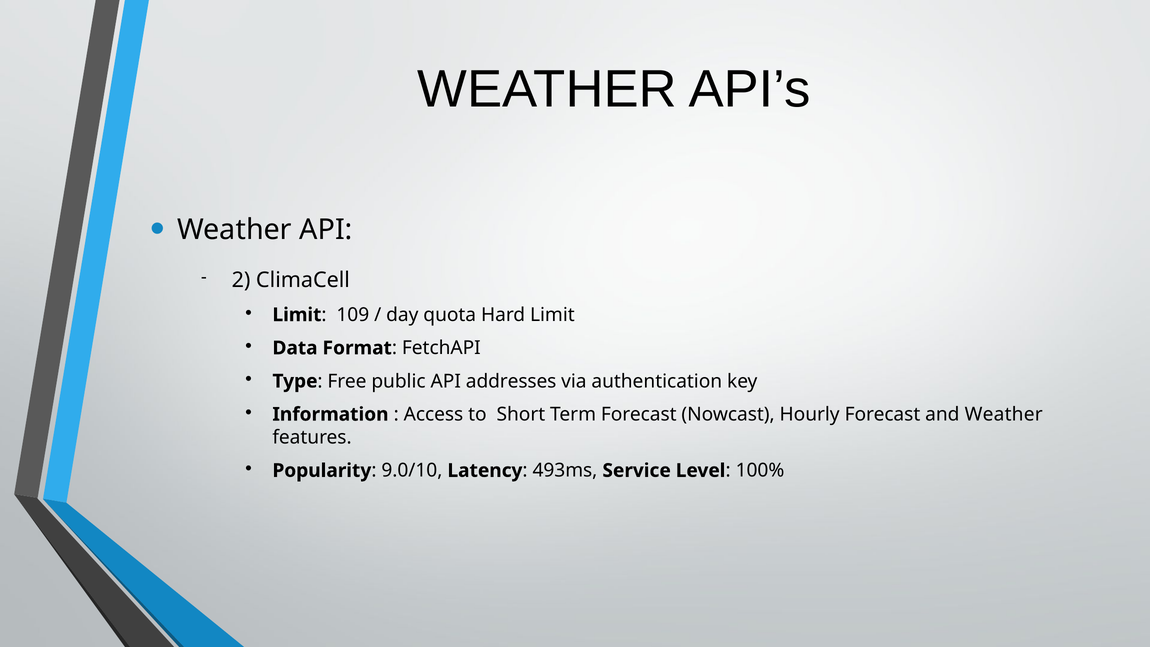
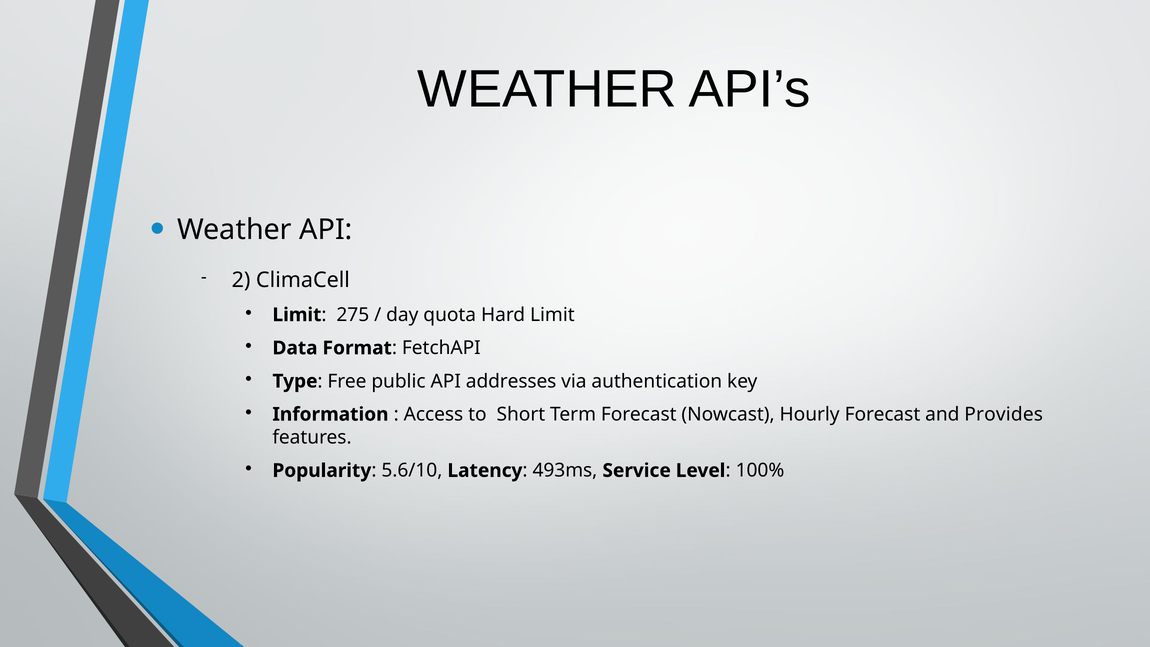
109: 109 -> 275 (353, 315)
and Weather: Weather -> Provides (1004, 414)
9.0/10: 9.0/10 -> 5.6/10 (412, 470)
